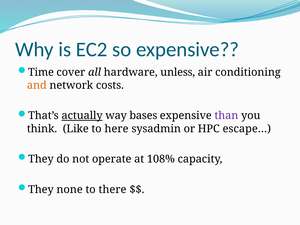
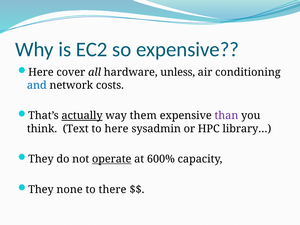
Time: Time -> Here (41, 72)
and colour: orange -> blue (37, 85)
bases: bases -> them (143, 116)
Like: Like -> Text (76, 129)
escape…: escape… -> library… (247, 129)
operate underline: none -> present (112, 159)
108%: 108% -> 600% (161, 159)
